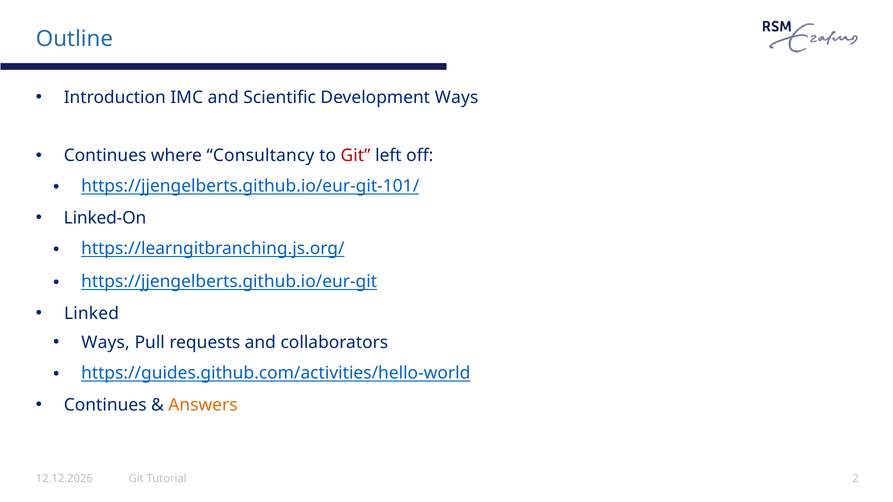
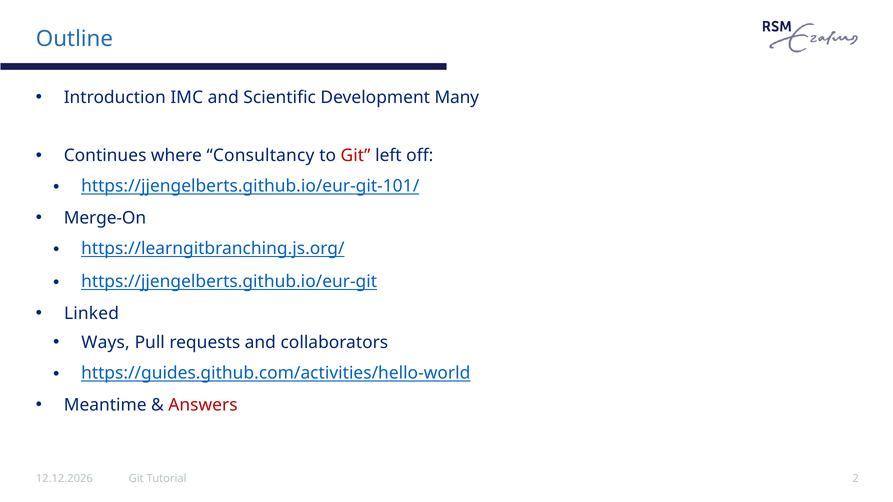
Development Ways: Ways -> Many (457, 97)
Linked-On: Linked-On -> Merge-On (105, 218)
Continues: Continues -> Meantime (105, 405)
Answers colour: orange -> red (203, 405)
